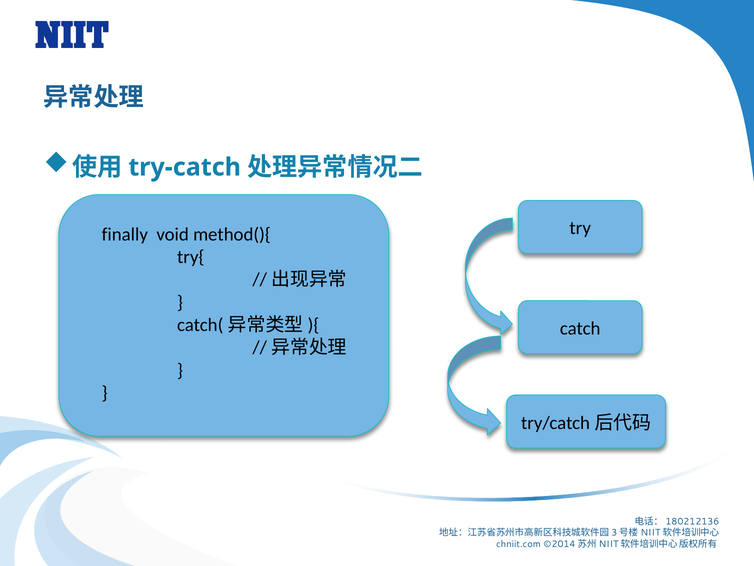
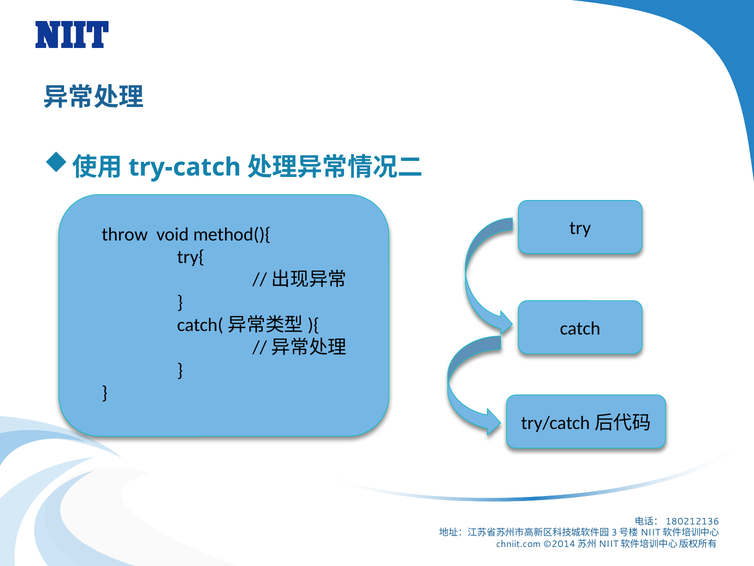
finally: finally -> throw (125, 234)
